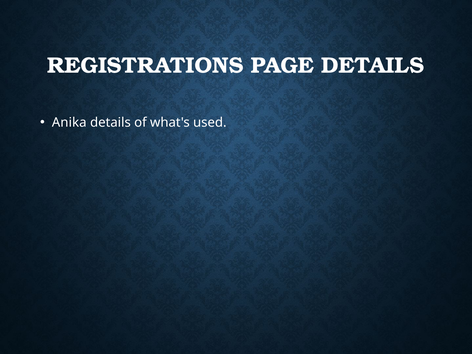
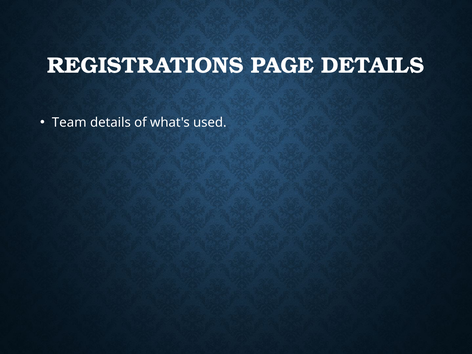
Anika: Anika -> Team (69, 122)
